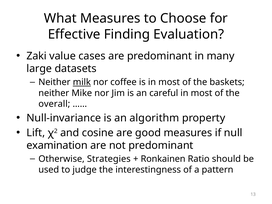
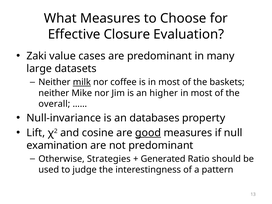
Finding: Finding -> Closure (127, 34)
careful: careful -> higher (164, 93)
algorithm: algorithm -> databases (155, 118)
good underline: none -> present (148, 133)
Ronkainen: Ronkainen -> Generated (163, 159)
